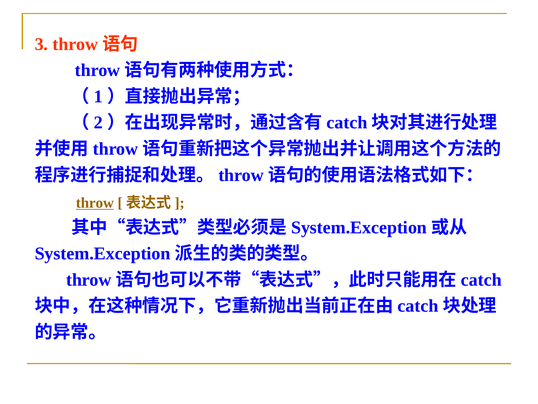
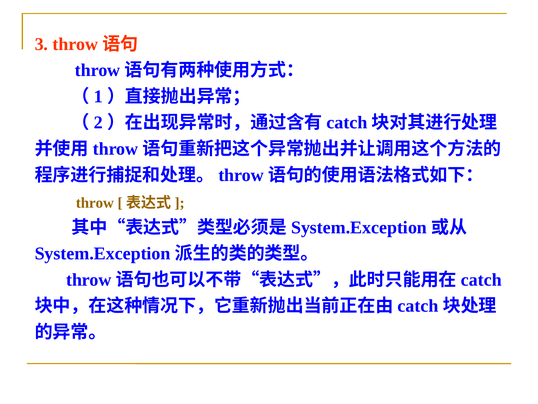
throw underline: present -> none (95, 203)
